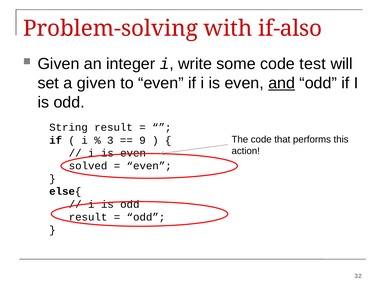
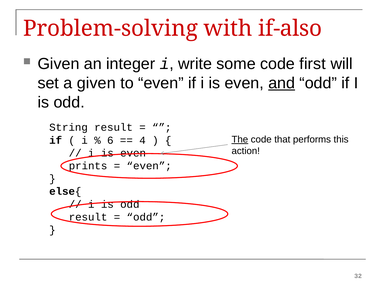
test: test -> first (313, 64)
The underline: none -> present (240, 140)
3: 3 -> 6 (110, 141)
9: 9 -> 4 (142, 141)
solved: solved -> prints (88, 166)
